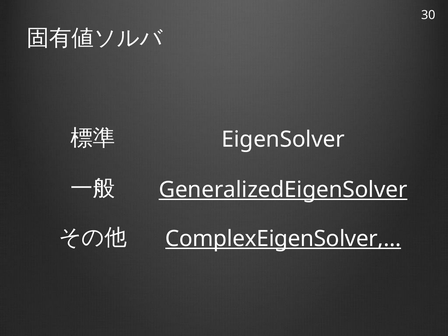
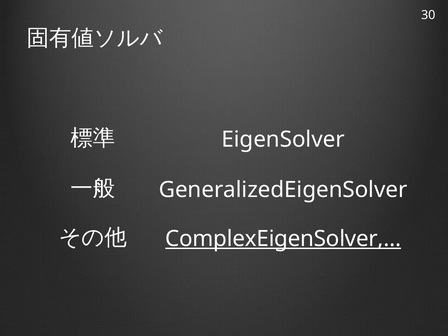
GeneralizedEigenSolver underline: present -> none (283, 190)
